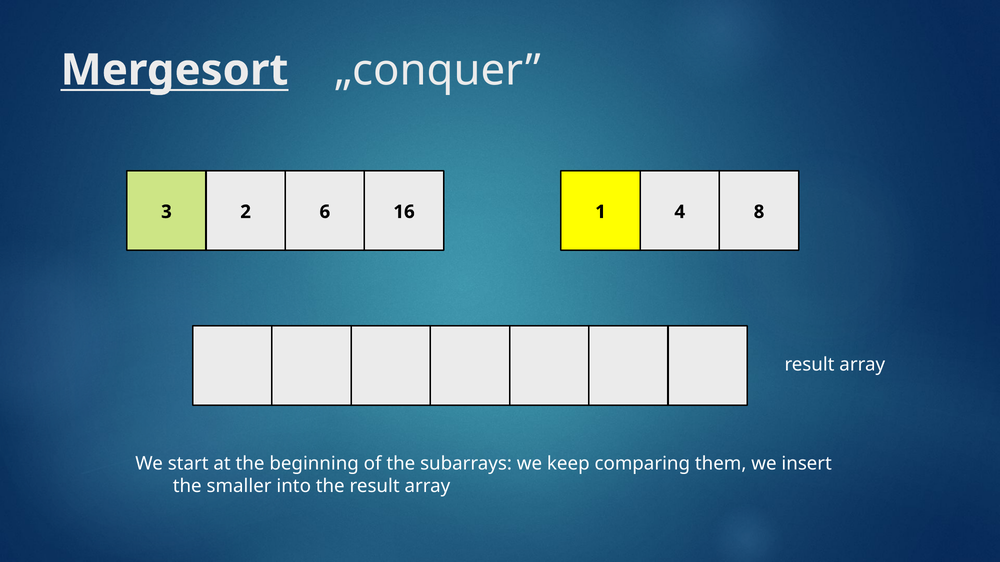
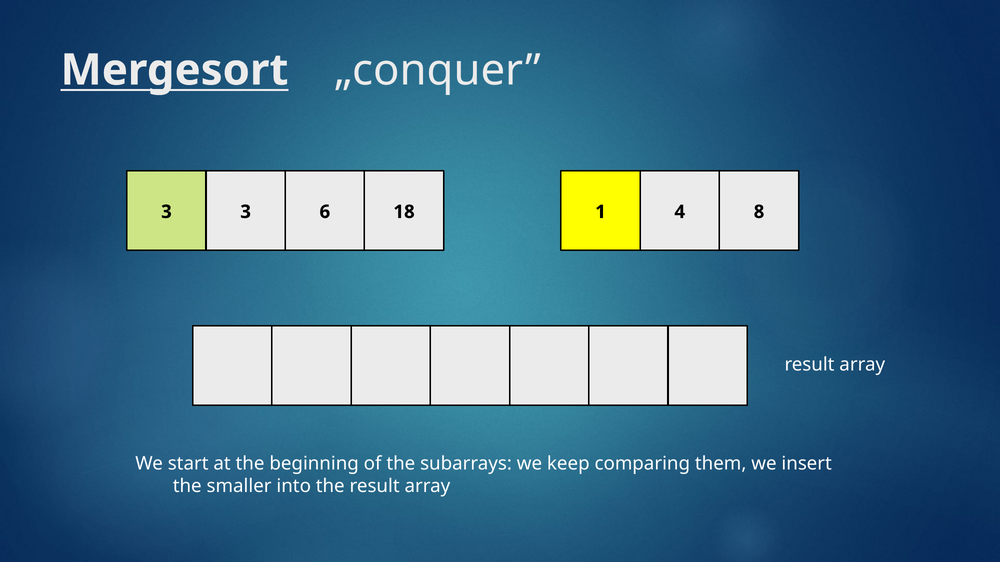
3 2: 2 -> 3 (246, 212)
16: 16 -> 18 (404, 212)
